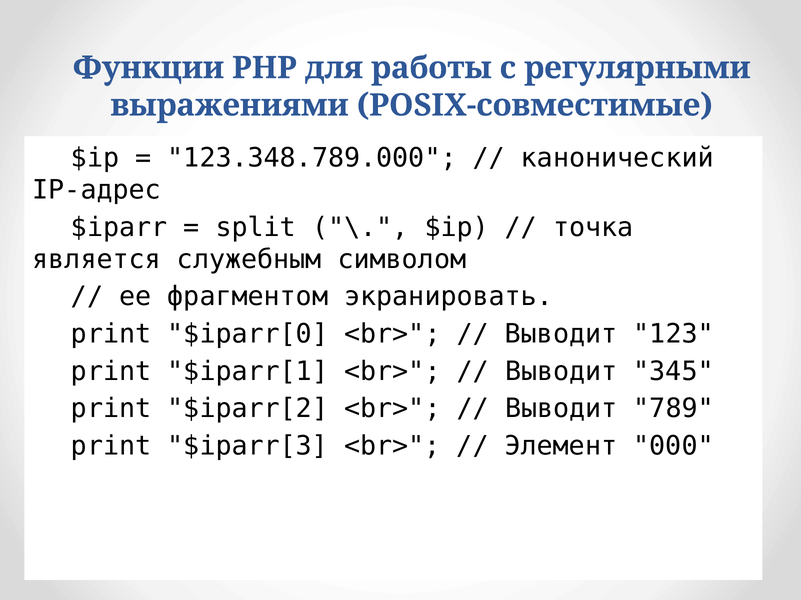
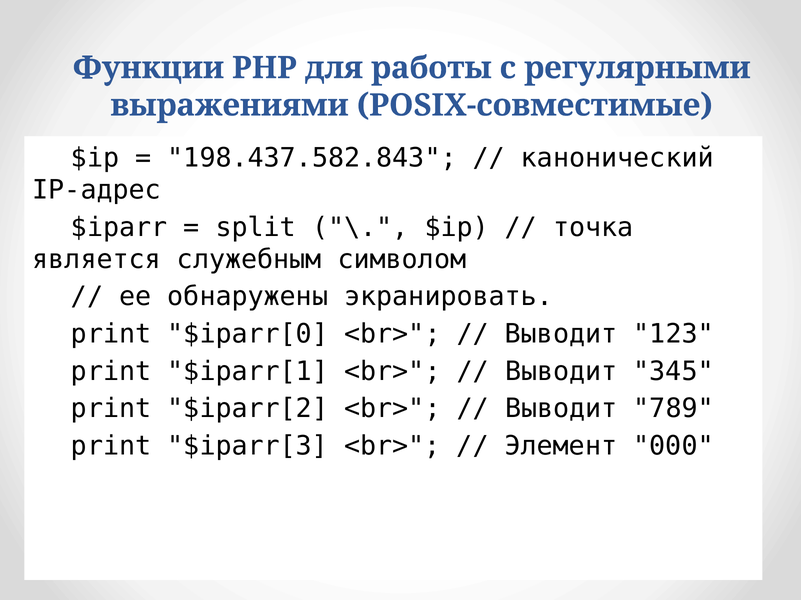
123.348.789.000: 123.348.789.000 -> 198.437.582.843 (312, 158)
фрагментом: фрагментом -> обнаружены (248, 297)
